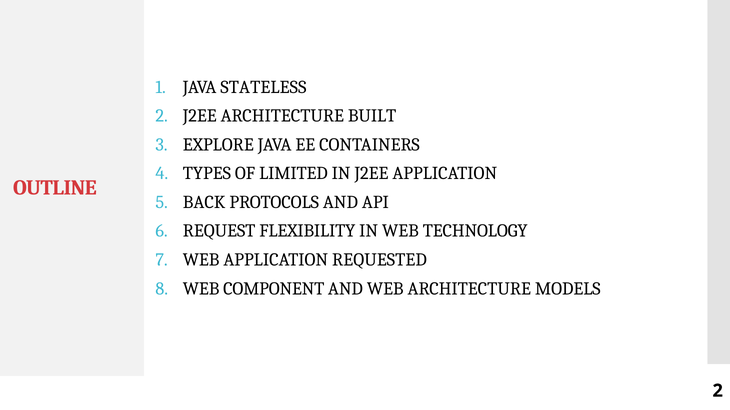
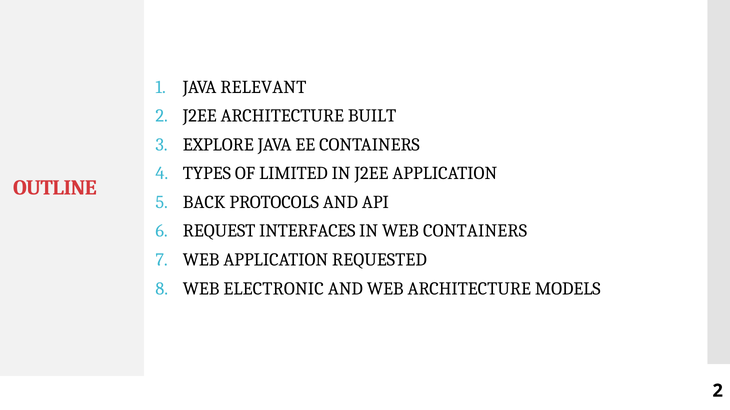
STATELESS: STATELESS -> RELEVANT (263, 87)
FLEXIBILITY: FLEXIBILITY -> INTERFACES (307, 231)
WEB TECHNOLOGY: TECHNOLOGY -> CONTAINERS (475, 231)
COMPONENT: COMPONENT -> ELECTRONIC (274, 289)
